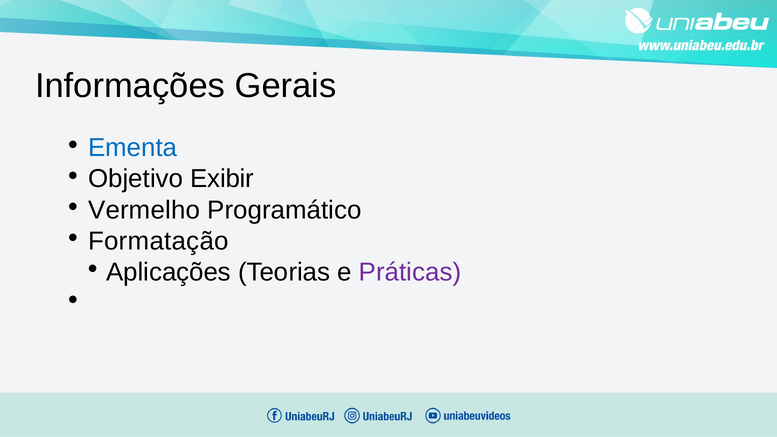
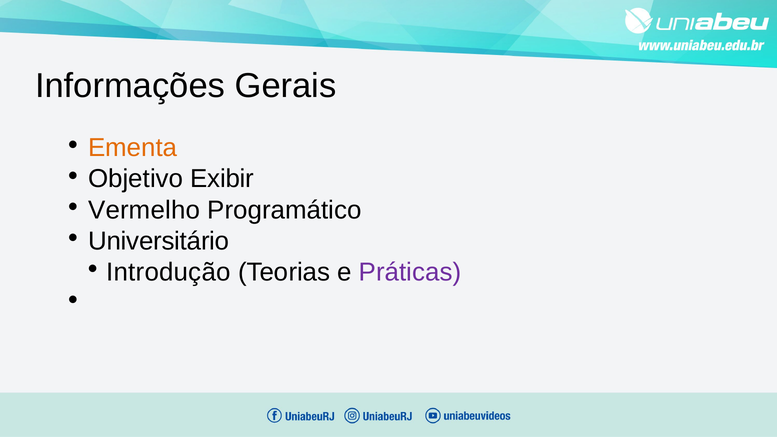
Ementa colour: blue -> orange (133, 148)
Formatação: Formatação -> Universitário (159, 241)
Aplicações: Aplicações -> Introdução (168, 272)
